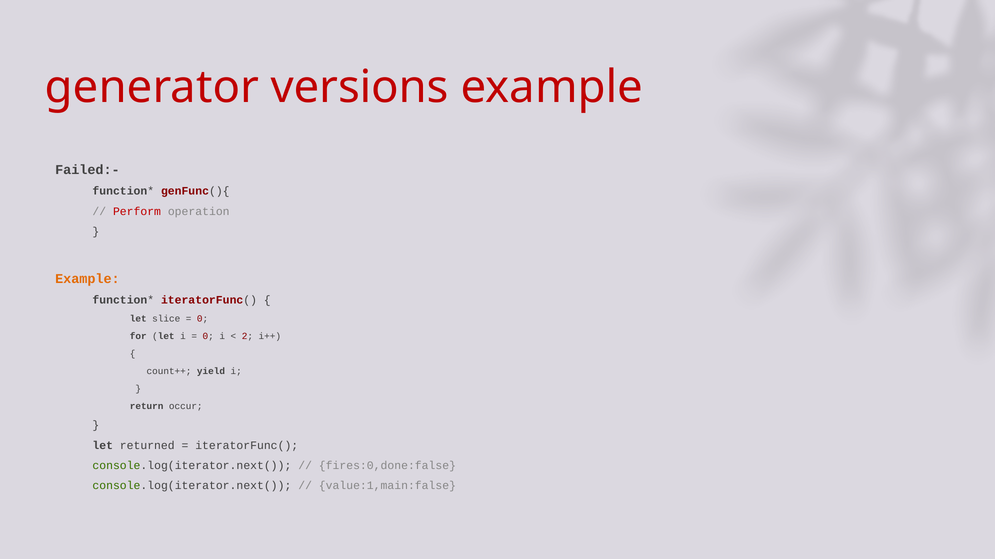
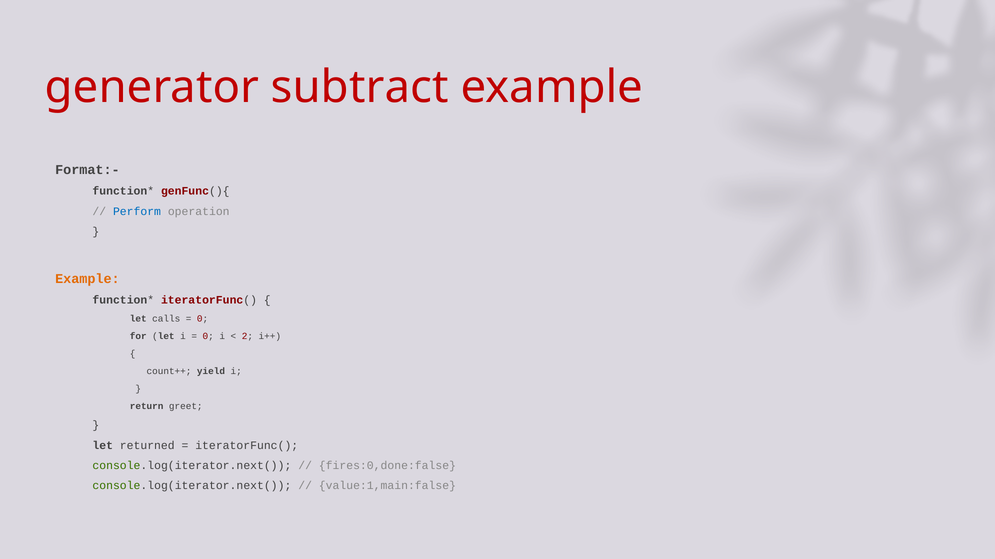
versions: versions -> subtract (360, 87)
Failed:-: Failed:- -> Format:- (87, 170)
Perform colour: red -> blue (137, 212)
slice: slice -> calls (166, 319)
occur: occur -> greet (186, 407)
